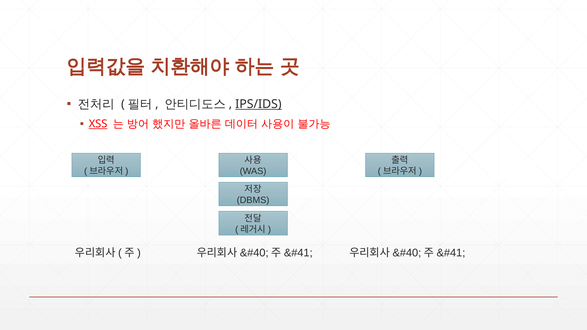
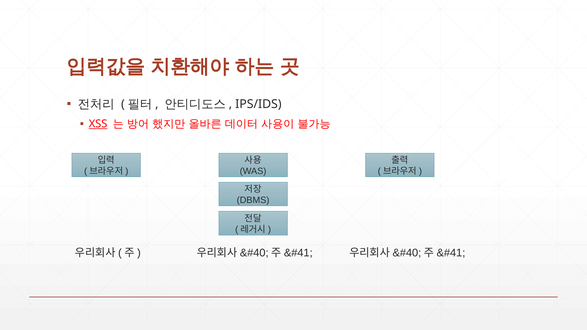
IPS/IDS underline: present -> none (258, 104)
